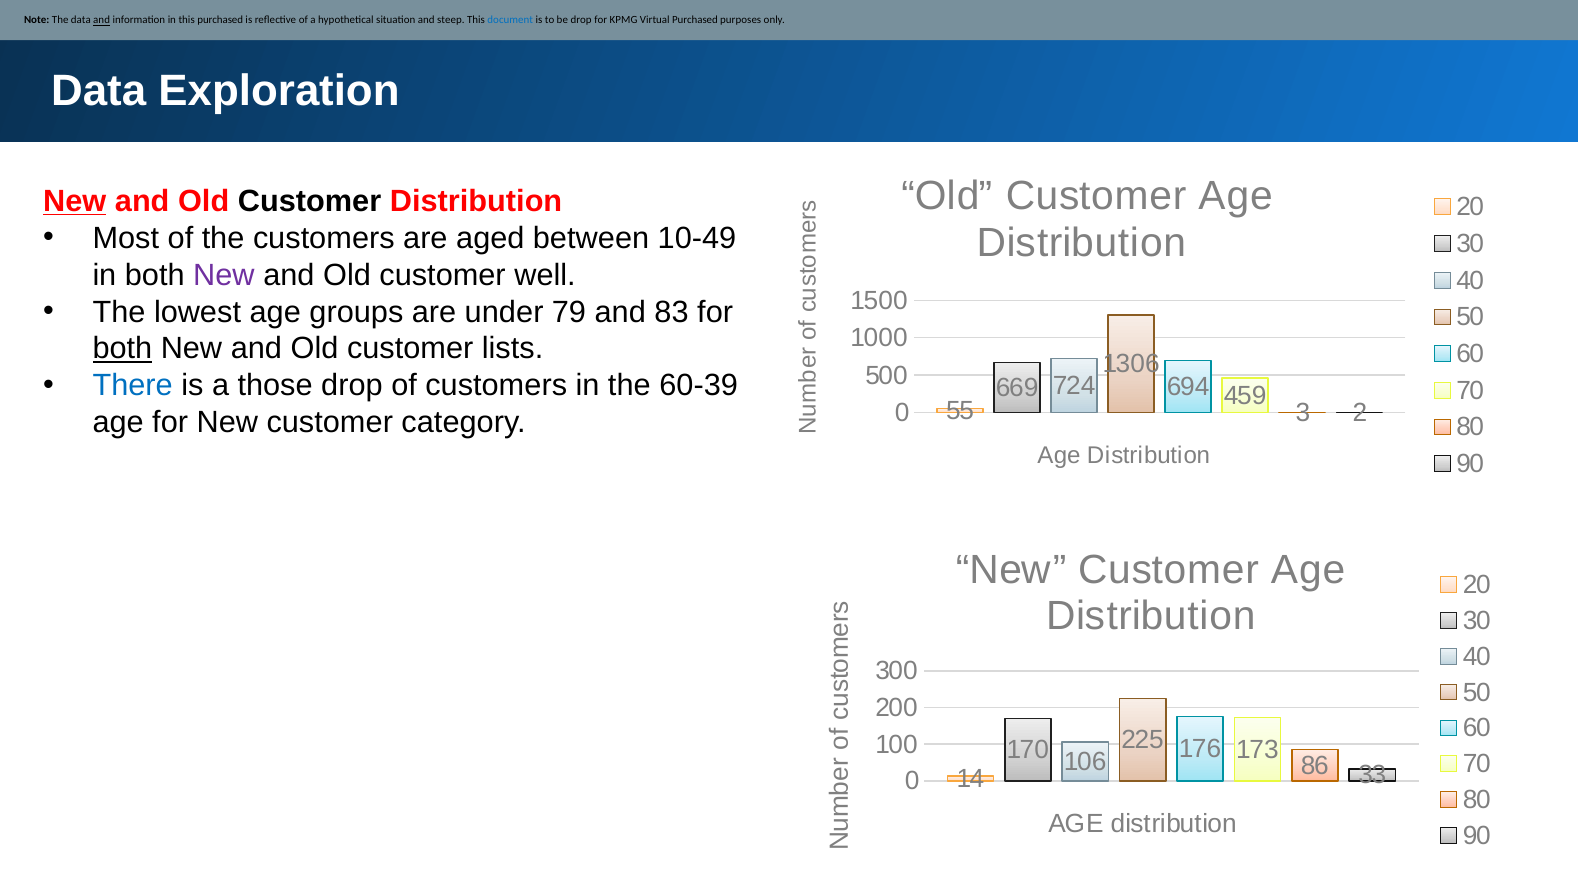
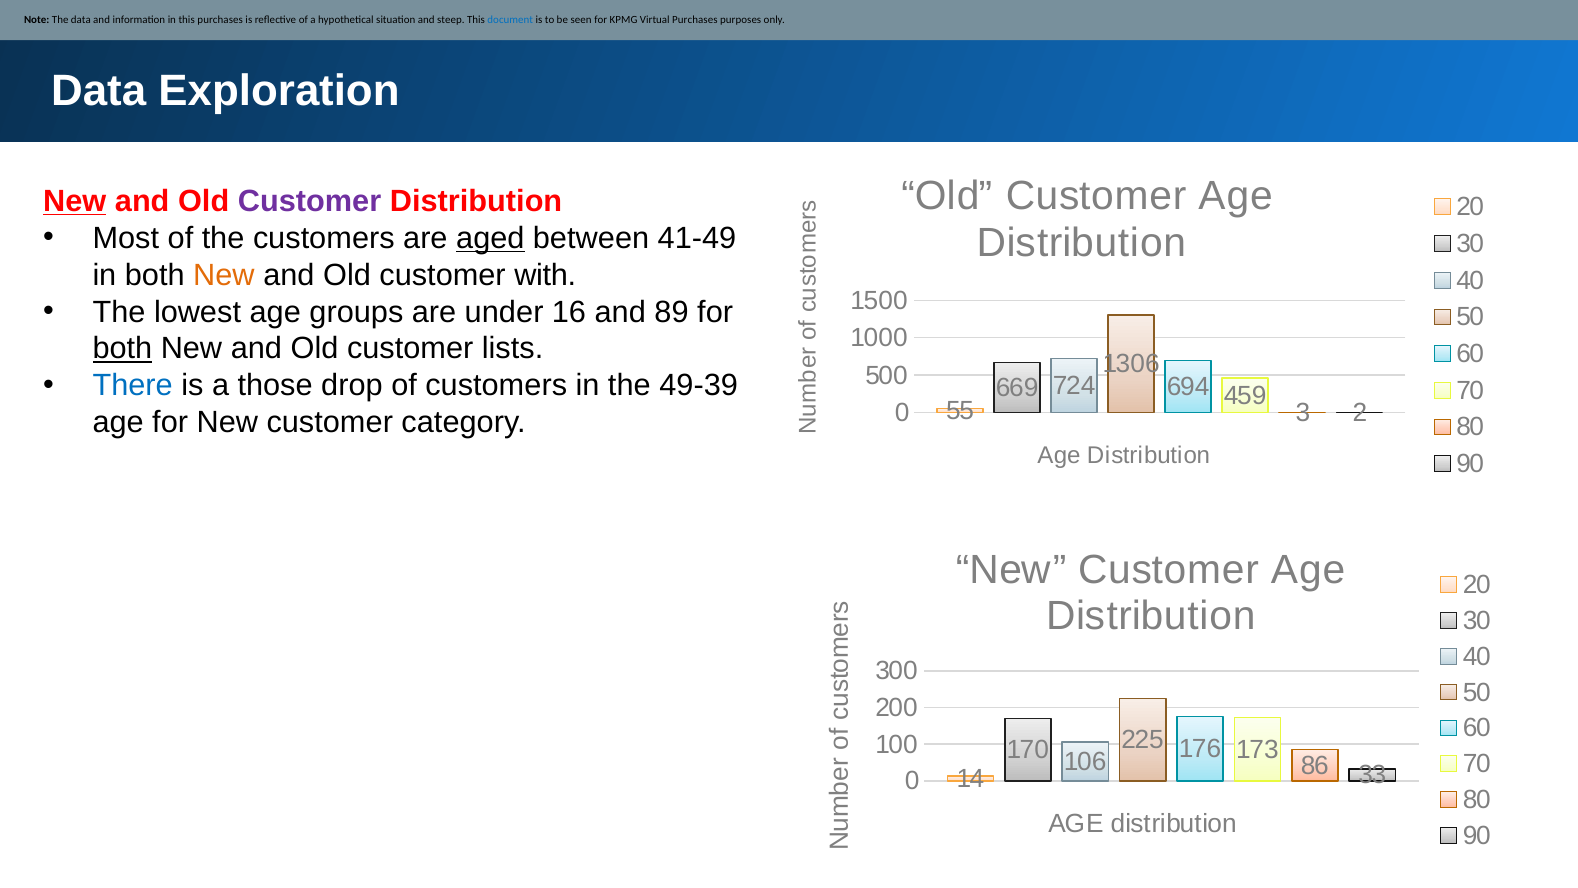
and underline: present -> none (102, 20)
this purchased: purchased -> purchases (220, 20)
be drop: drop -> seen (581, 20)
Virtual Purchased: Purchased -> Purchases (695, 20)
Customer colour: black -> purple (310, 201)
aged underline: none -> present (490, 238)
10-49: 10-49 -> 41-49 (697, 238)
New colour: purple -> orange (224, 275)
well: well -> with (545, 275)
79: 79 -> 16 (569, 312)
83: 83 -> 89 (671, 312)
60-39: 60-39 -> 49-39 (699, 385)
